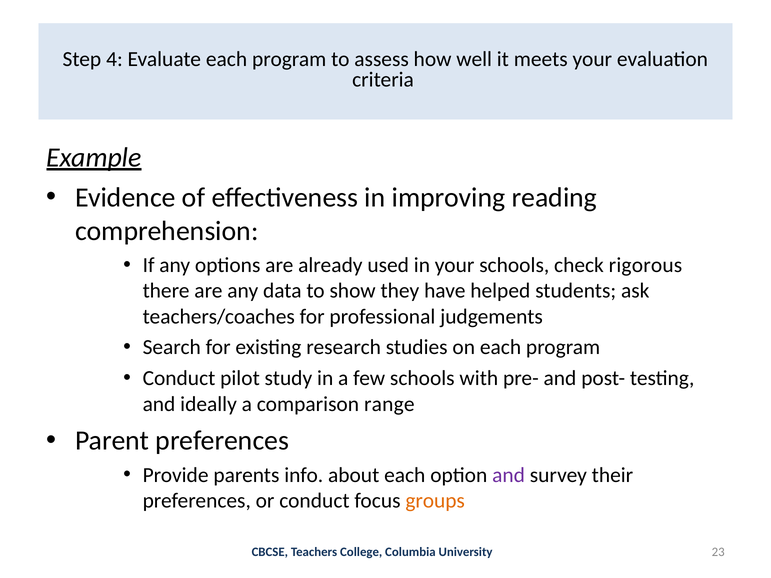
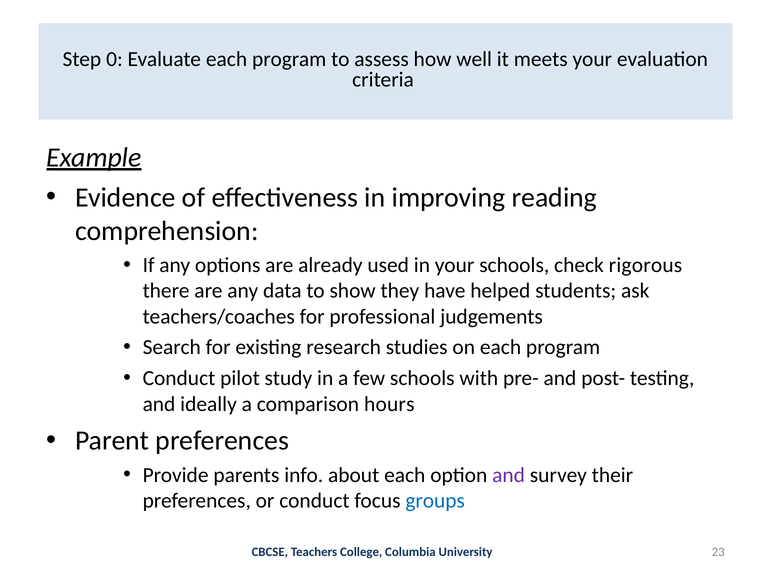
4: 4 -> 0 (114, 59)
range: range -> hours (389, 404)
groups colour: orange -> blue (435, 501)
